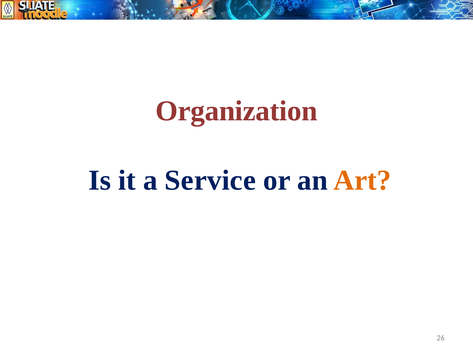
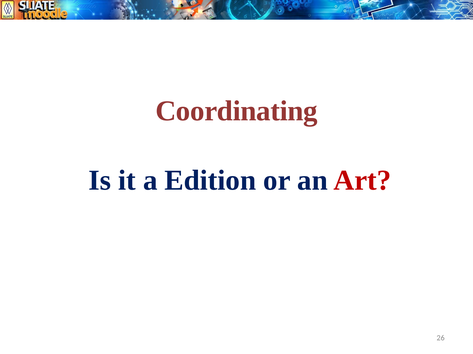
Organization: Organization -> Coordinating (237, 111)
Service: Service -> Edition (210, 181)
Art colour: orange -> red (362, 181)
